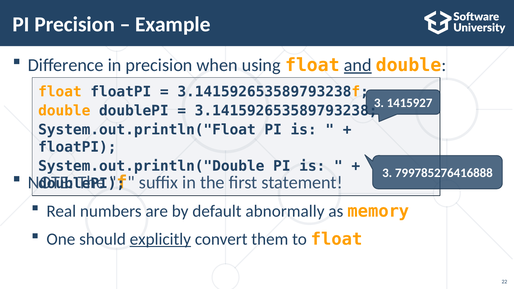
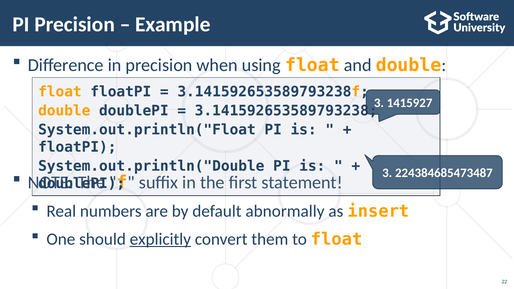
and underline: present -> none (358, 65)
799785276416888: 799785276416888 -> 224384685473487 (444, 173)
memory: memory -> insert (378, 211)
